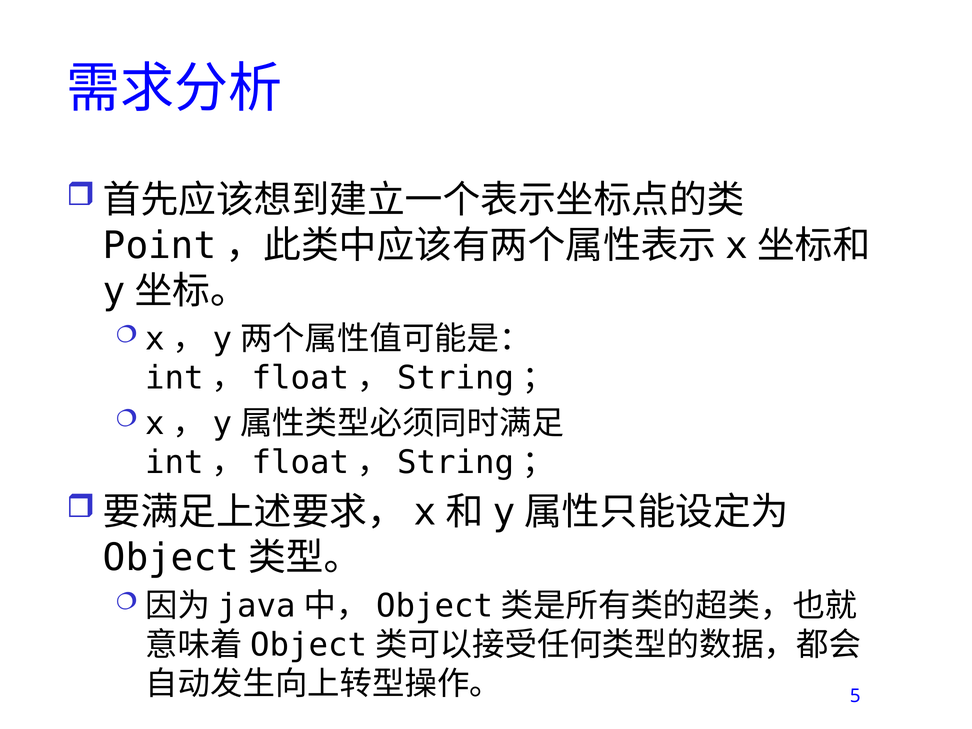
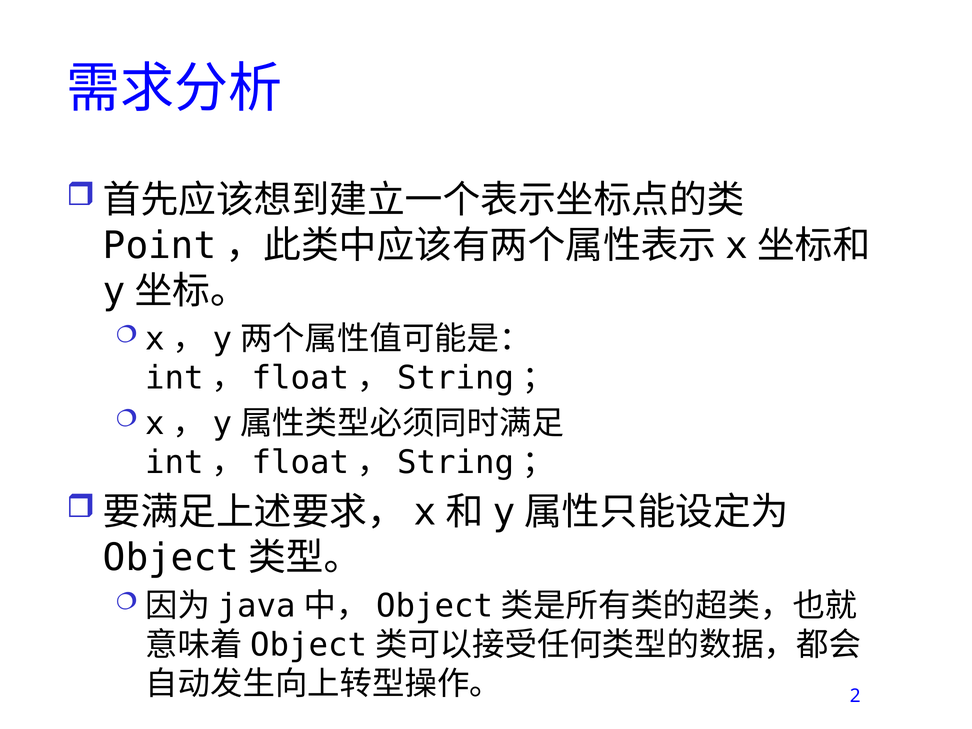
5: 5 -> 2 (855, 696)
